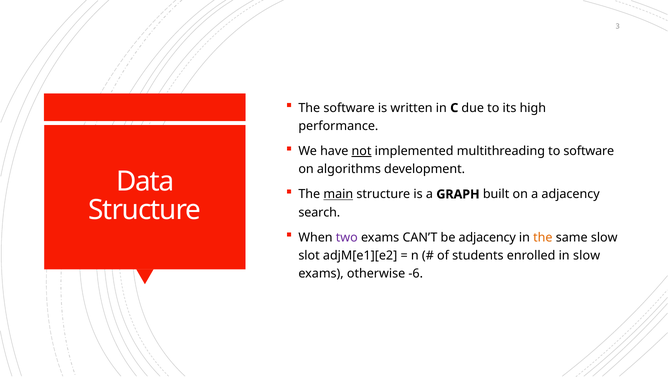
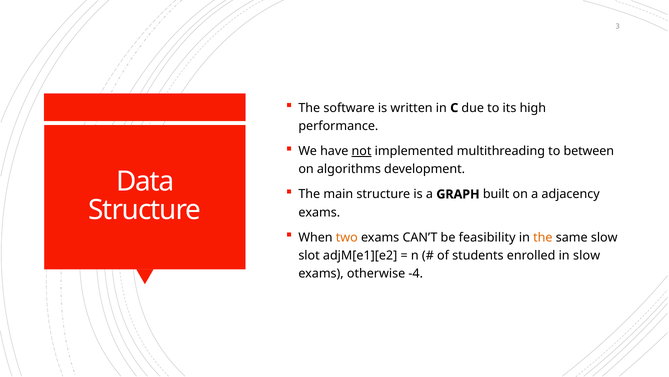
to software: software -> between (589, 151)
main underline: present -> none (338, 194)
search: search -> exams (319, 212)
two colour: purple -> orange (347, 237)
be adjacency: adjacency -> feasibility (487, 237)
-6: -6 -> -4 (416, 273)
